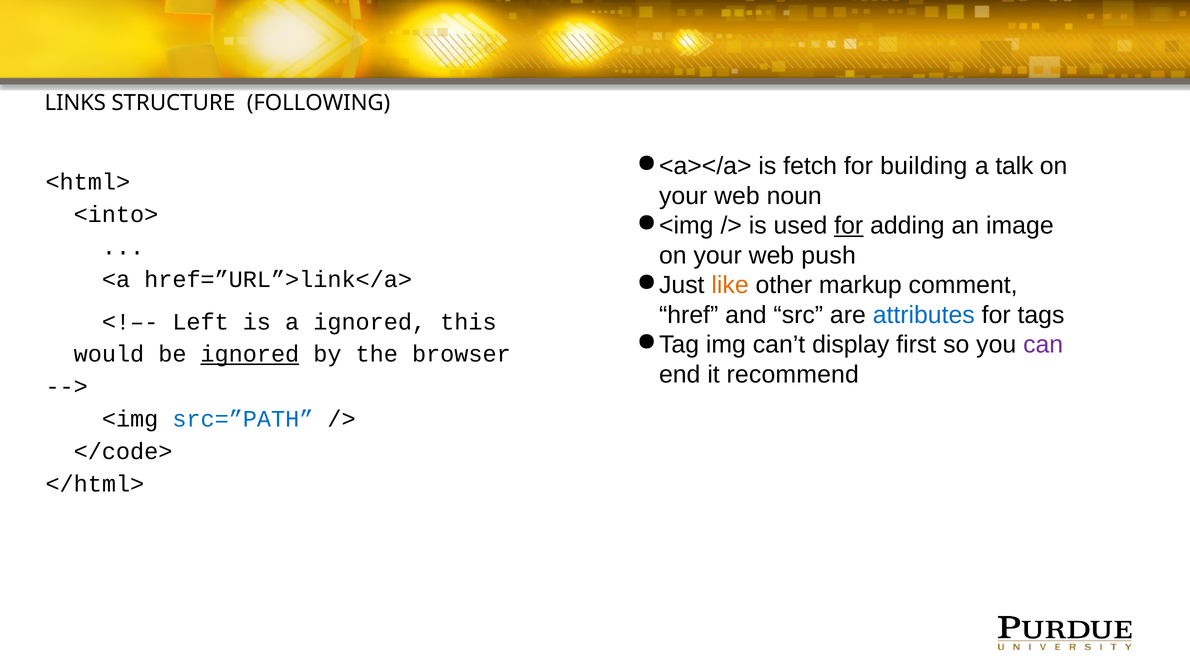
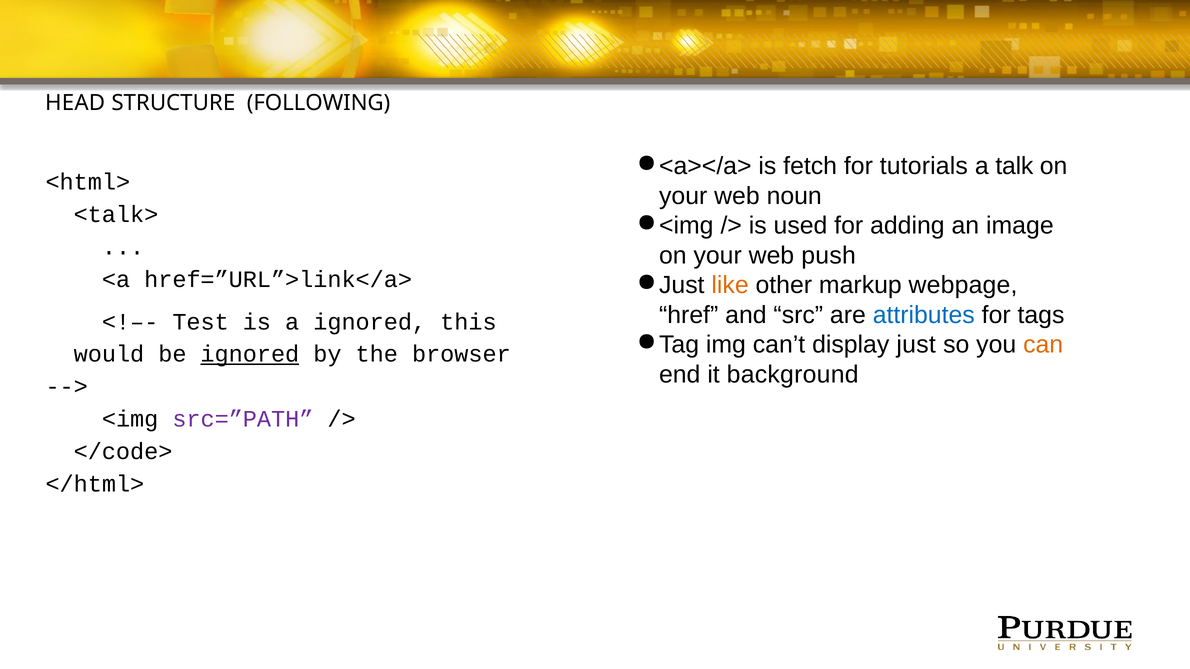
LINKS: LINKS -> HEAD (75, 103)
building: building -> tutorials (924, 166)
<into>: <into> -> <talk> (116, 215)
for underline: present -> none (849, 226)
comment: comment -> webpage (963, 285)
Left: Left -> Test (201, 322)
first: first -> just (916, 345)
can colour: purple -> orange (1043, 345)
recommend: recommend -> background (793, 375)
src=”PATH colour: blue -> purple (243, 419)
